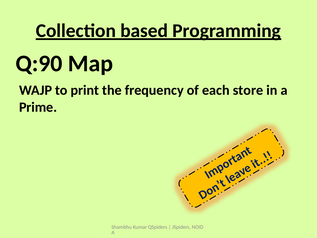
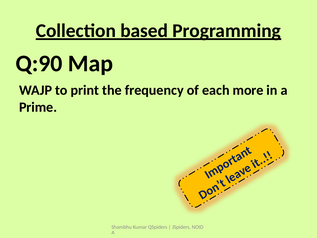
store: store -> more (248, 90)
